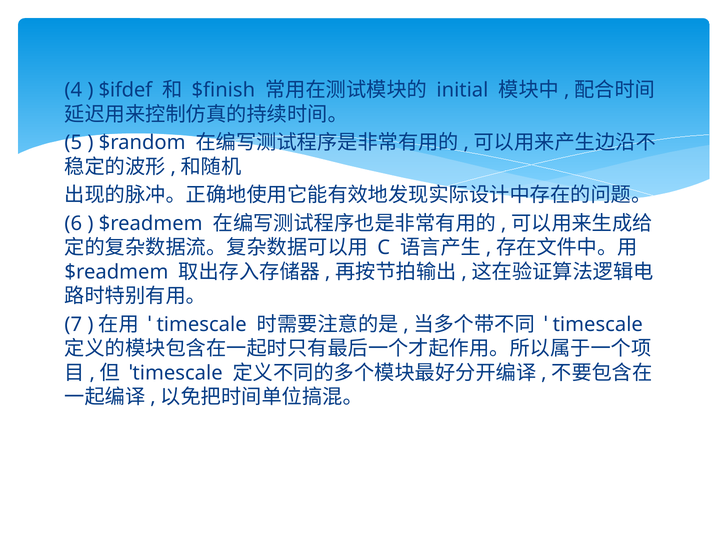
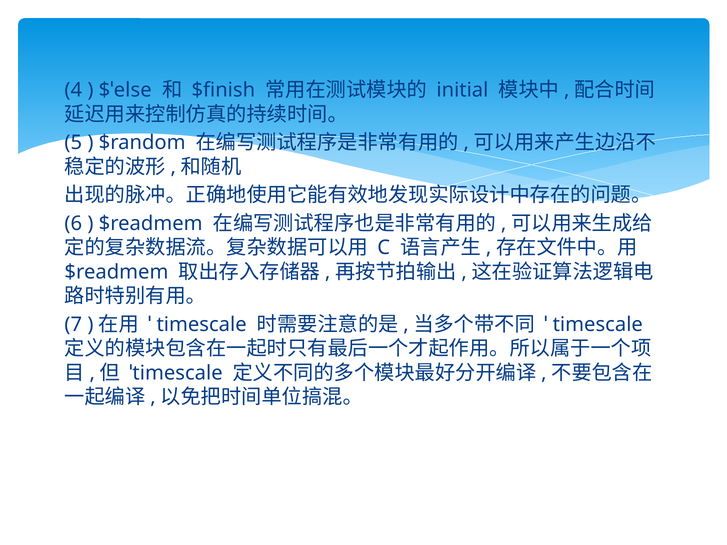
$ifdef: $ifdef -> $ˈelse (125, 90)
